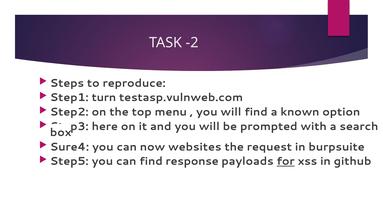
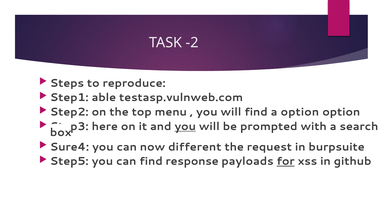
turn: turn -> able (104, 98)
a known: known -> option (300, 112)
you underline: none -> present (185, 127)
websites: websites -> different (195, 147)
